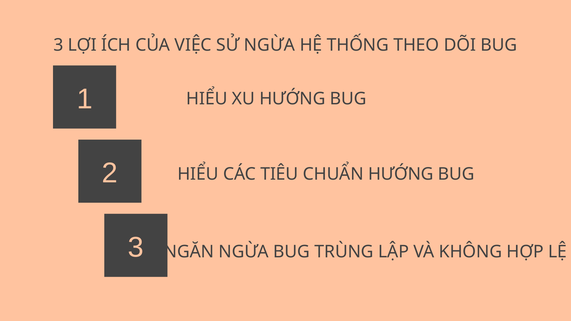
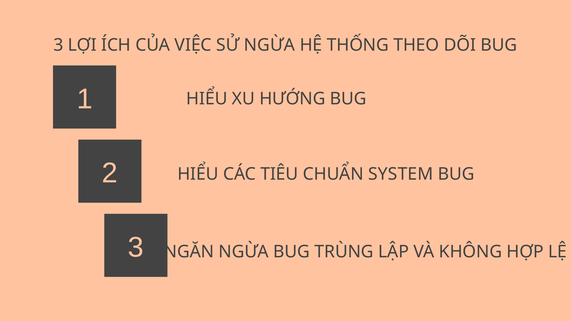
CHUẨN HƯỚNG: HƯỚNG -> SYSTEM (401, 174)
